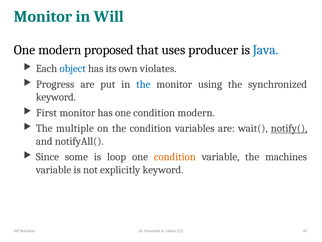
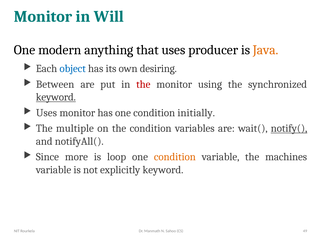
proposed: proposed -> anything (109, 50)
Java colour: blue -> orange (266, 50)
violates: violates -> desiring (158, 69)
Progress: Progress -> Between (55, 84)
the colour: blue -> red (143, 84)
keyword underline: none -> present (56, 97)
First: First -> Uses (46, 113)
condition modern: modern -> initially (196, 113)
some: some -> more (76, 157)
